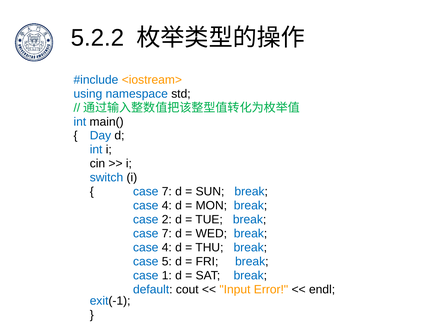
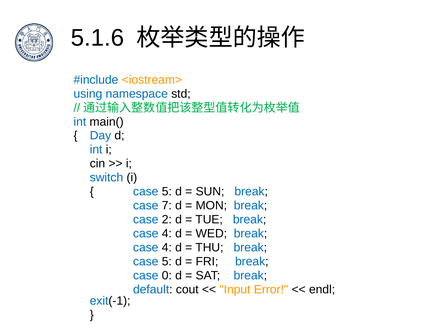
5.2.2: 5.2.2 -> 5.1.6 (97, 38)
7: 7 -> 5 (167, 191)
4: 4 -> 7 (167, 205)
7: 7 -> 4 (167, 233)
1: 1 -> 0 (167, 275)
